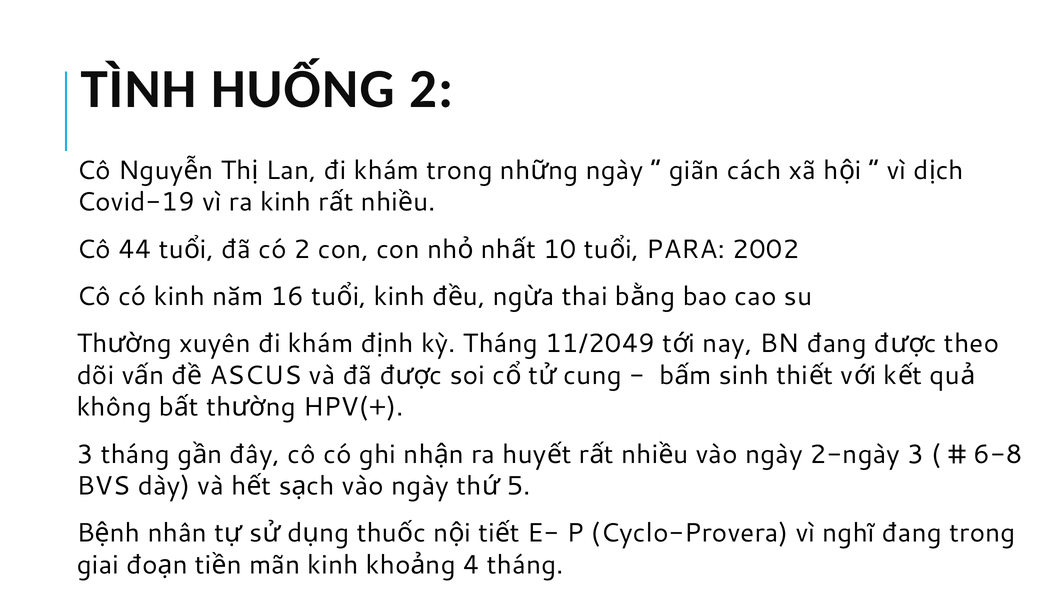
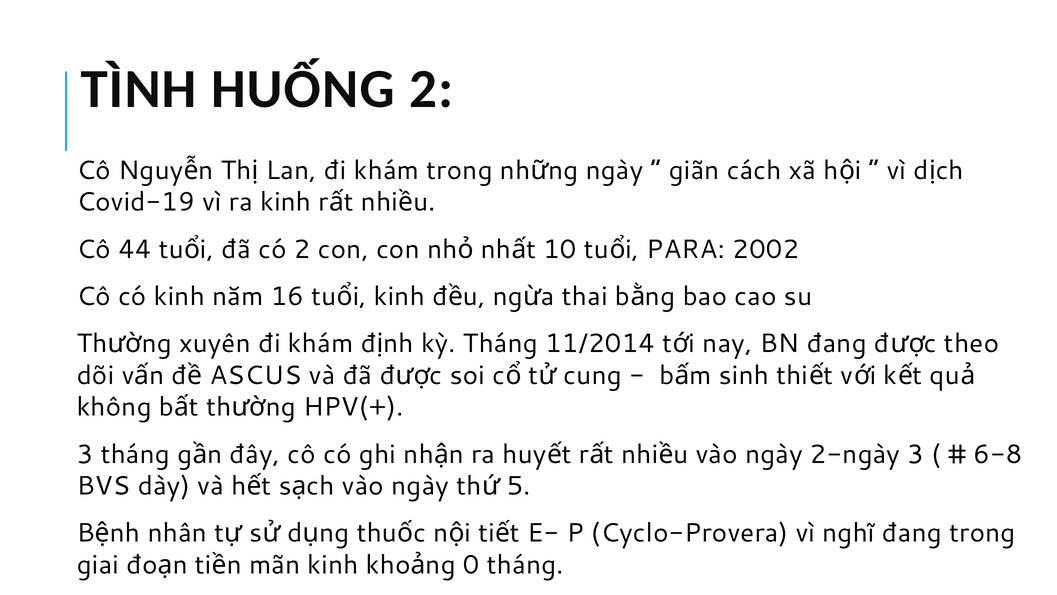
11/2049: 11/2049 -> 11/2014 (600, 343)
4: 4 -> 0 (471, 565)
